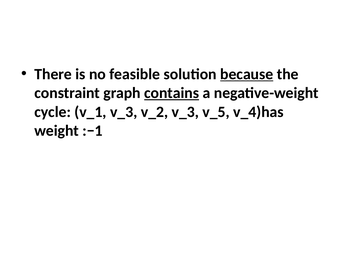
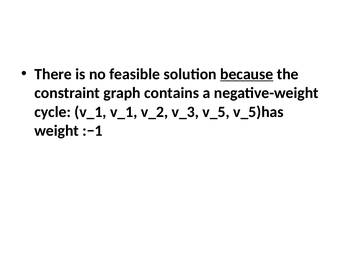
contains underline: present -> none (172, 93)
v_1 v_3: v_3 -> v_1 (124, 112)
v_4)has: v_4)has -> v_5)has (258, 112)
